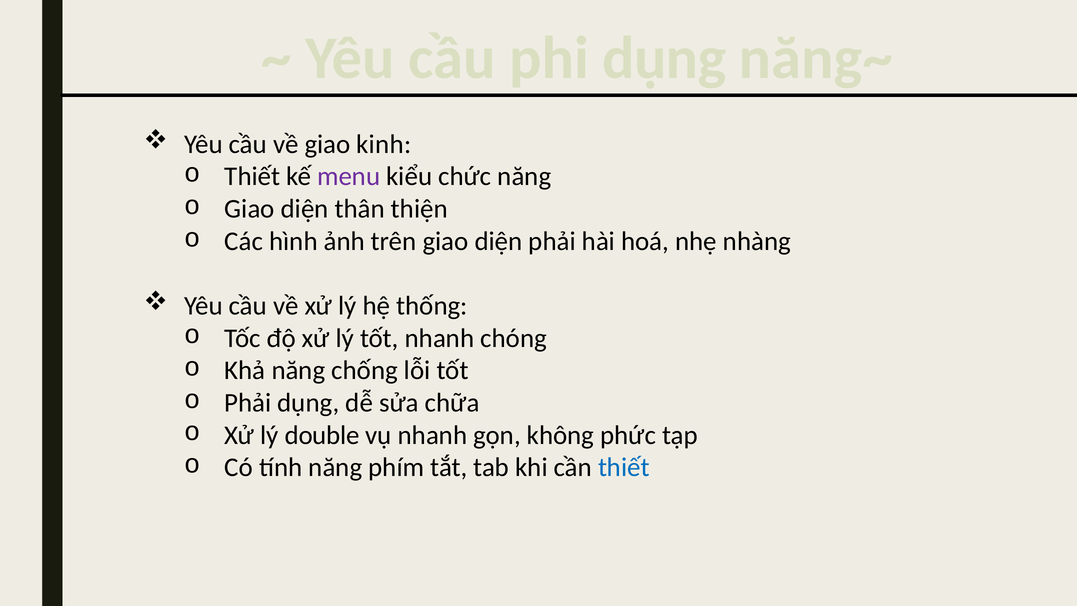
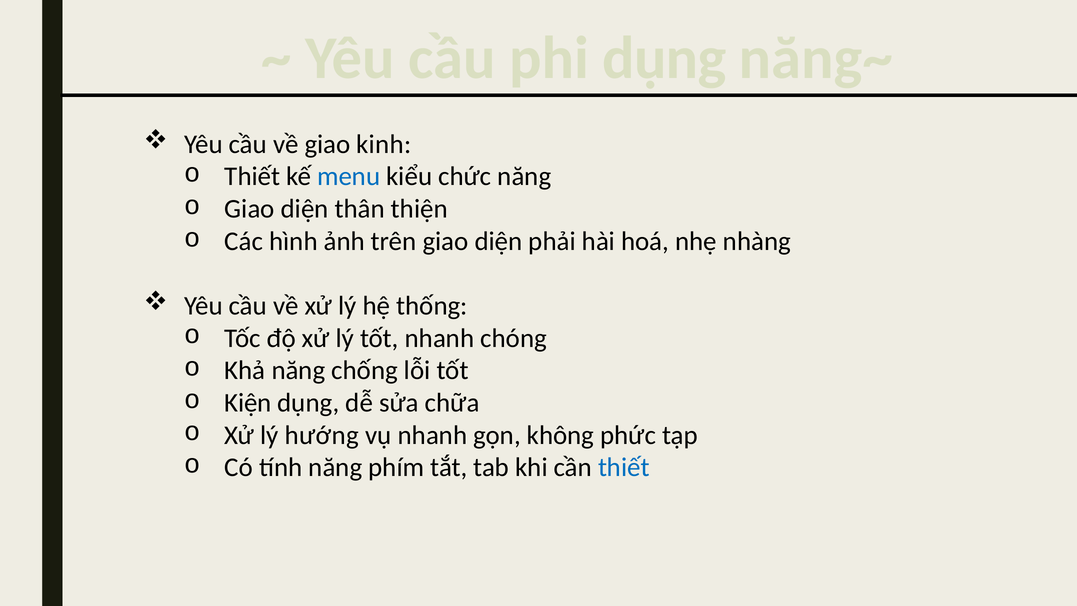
menu colour: purple -> blue (349, 177)
Phải: Phải -> Kiện (248, 403)
double: double -> hướng (322, 435)
